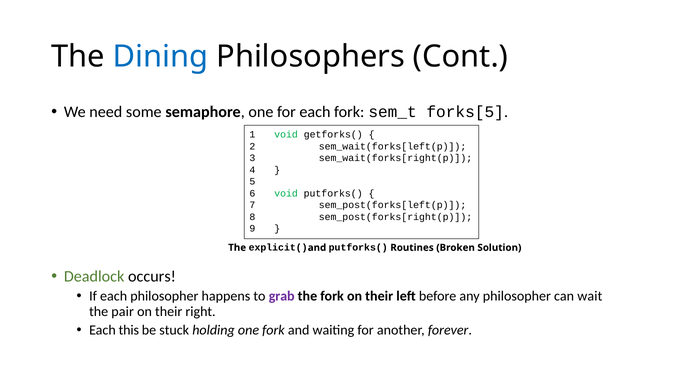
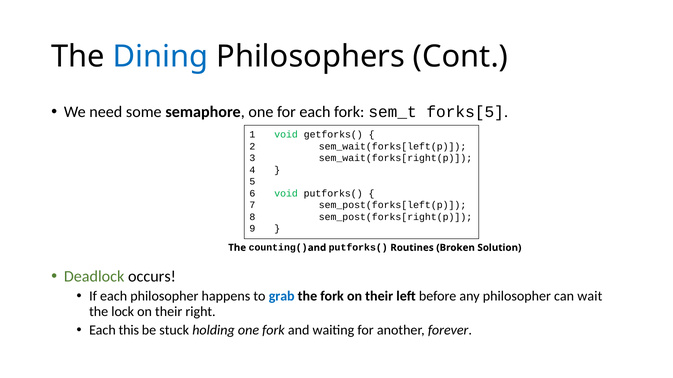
explicit(: explicit( -> counting( (278, 248)
grab colour: purple -> blue (282, 297)
pair: pair -> lock (123, 312)
